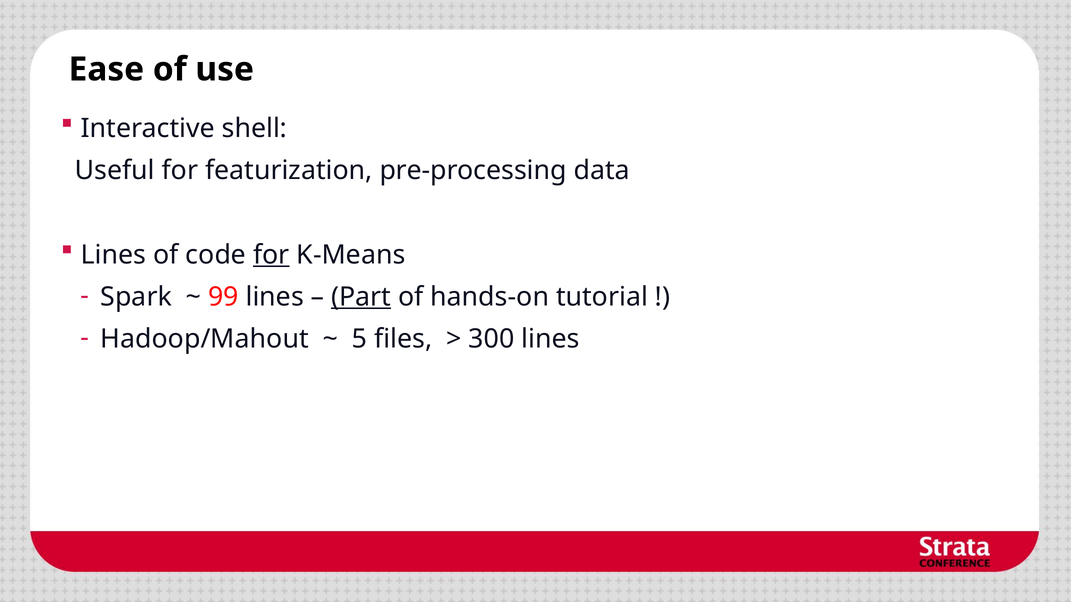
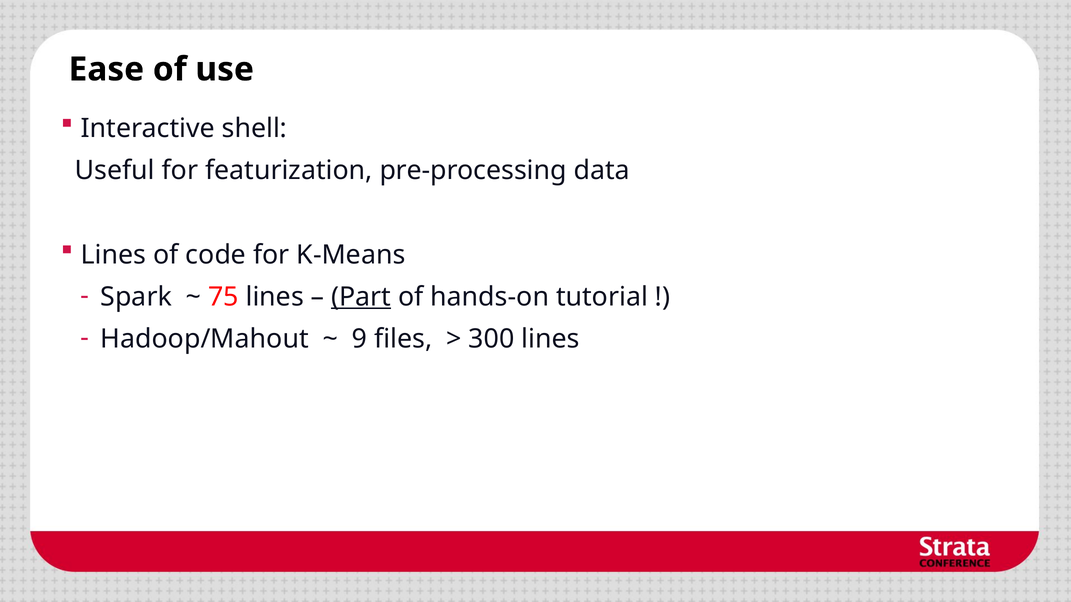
for underline: present -> none (271, 255)
99: 99 -> 75 (223, 297)
5: 5 -> 9 (359, 339)
